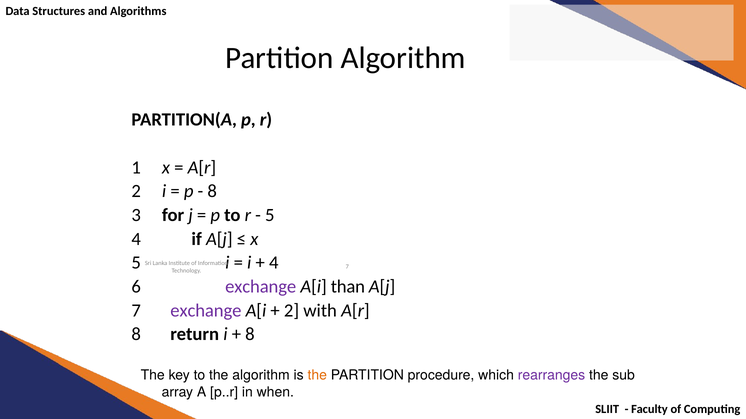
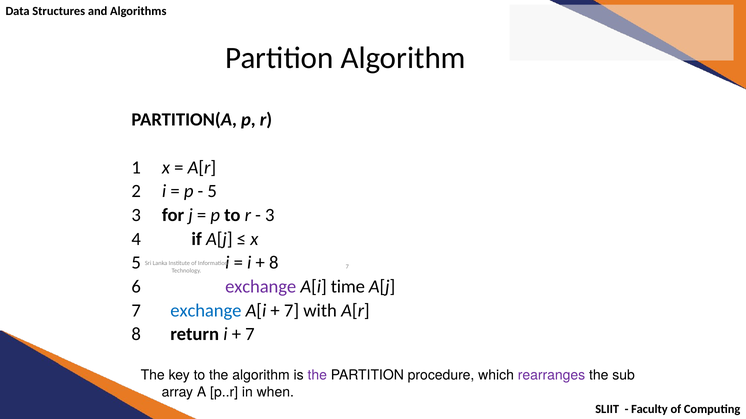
8: 8 -> 5 (212, 192)
5: 5 -> 3 (270, 215)
4: 4 -> 8 (274, 263)
than: than -> time (348, 287)
exchange colour: purple -> blue (206, 311)
2: 2 -> 7 (292, 311)
8: 8 -> 7 (250, 335)
the colour: orange -> purple (317, 376)
